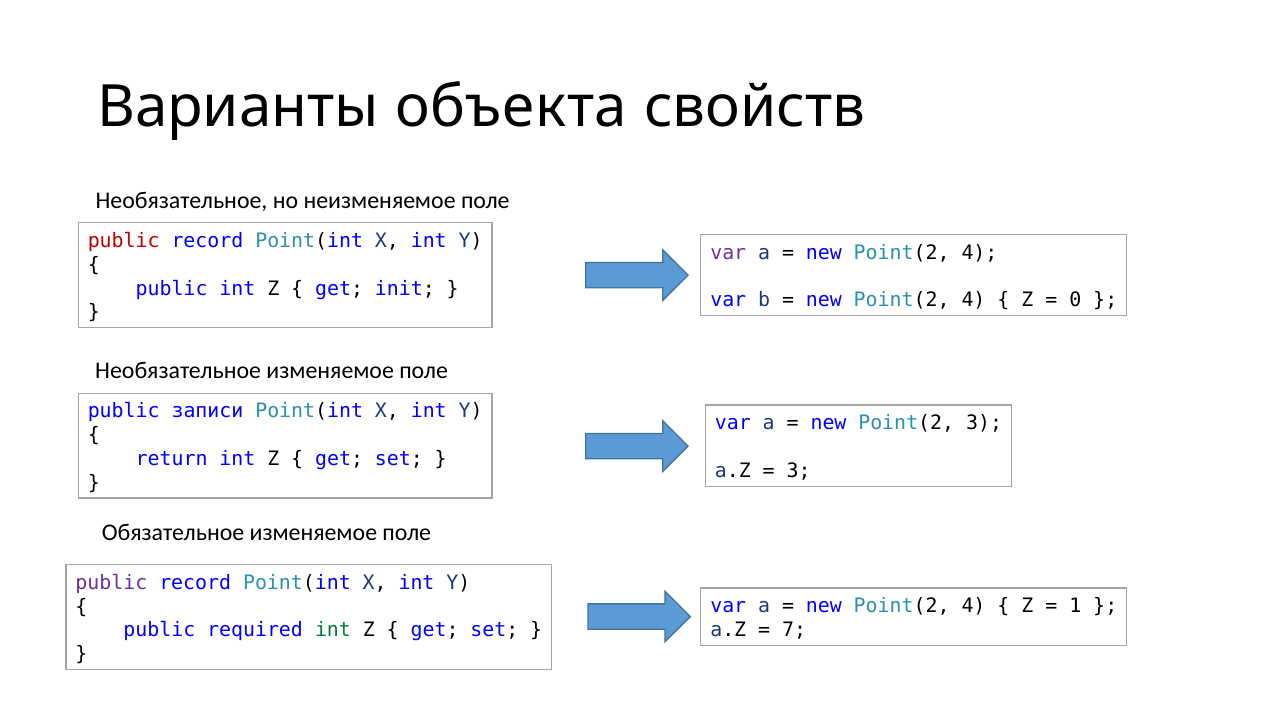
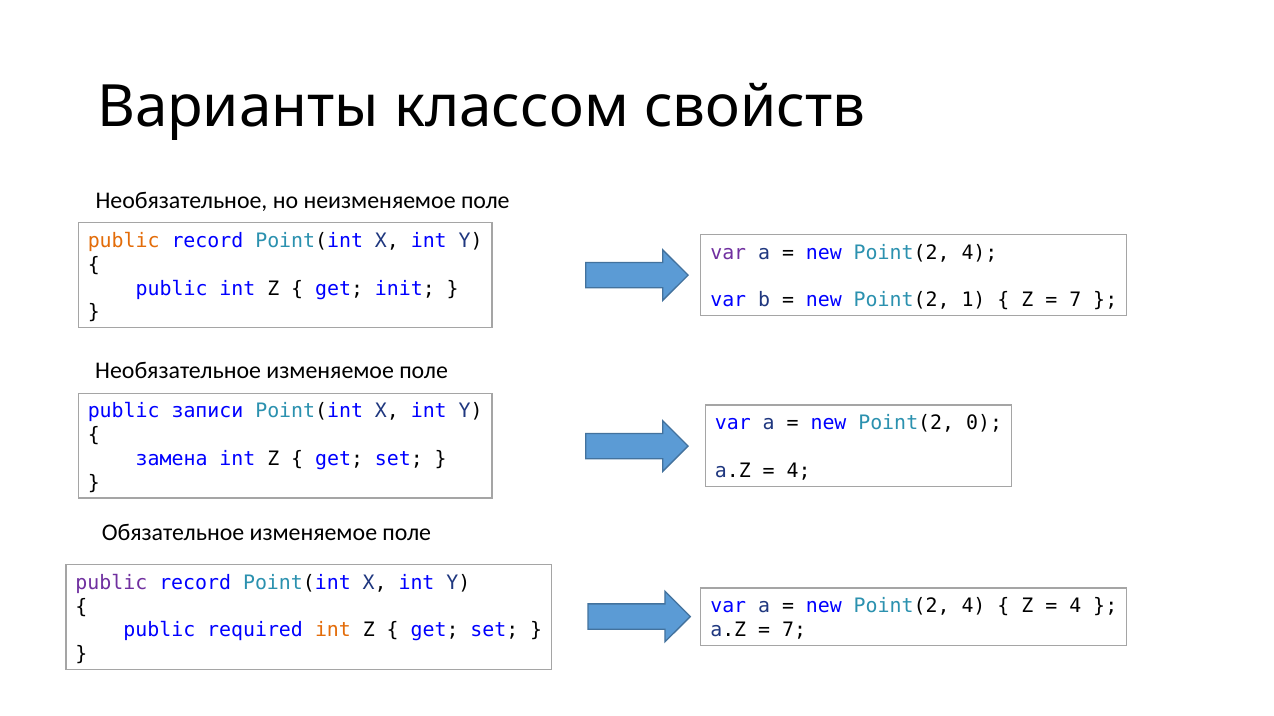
объекта: объекта -> классом (512, 107)
public colour: red -> orange (124, 241)
4: 4 -> 1 (973, 301)
0: 0 -> 7 (1075, 301)
Point(2 3: 3 -> 0 (984, 424)
return: return -> замена (172, 459)
3: 3 -> 4 (799, 471)
1: 1 -> 4 (1075, 607)
int colour: green -> orange (333, 631)
